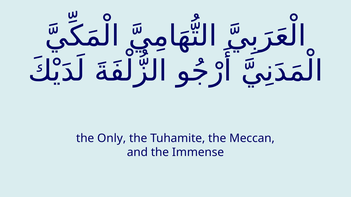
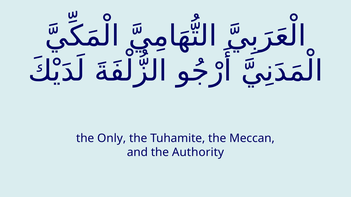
Immense: Immense -> Authority (198, 153)
